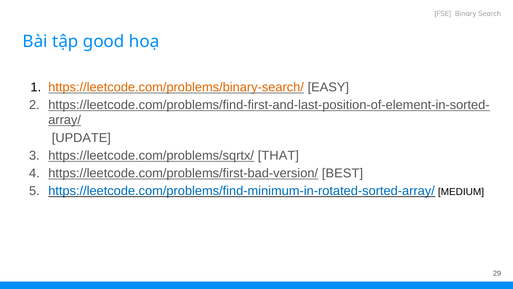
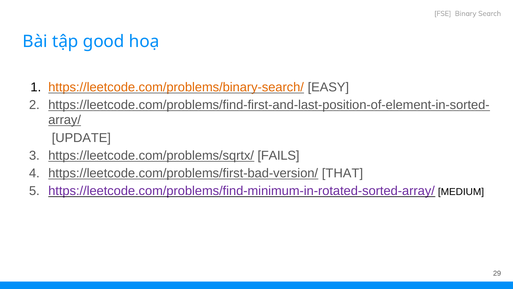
THAT: THAT -> FAILS (278, 155)
BEST: BEST -> THAT (342, 173)
https://leetcode.com/problems/find-minimum-in-rotated-sorted-array/ colour: blue -> purple (242, 191)
